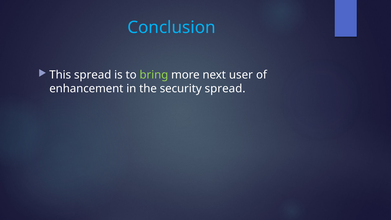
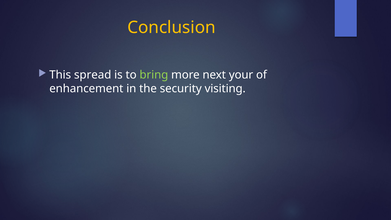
Conclusion colour: light blue -> yellow (172, 27)
user: user -> your (241, 75)
security spread: spread -> visiting (225, 89)
